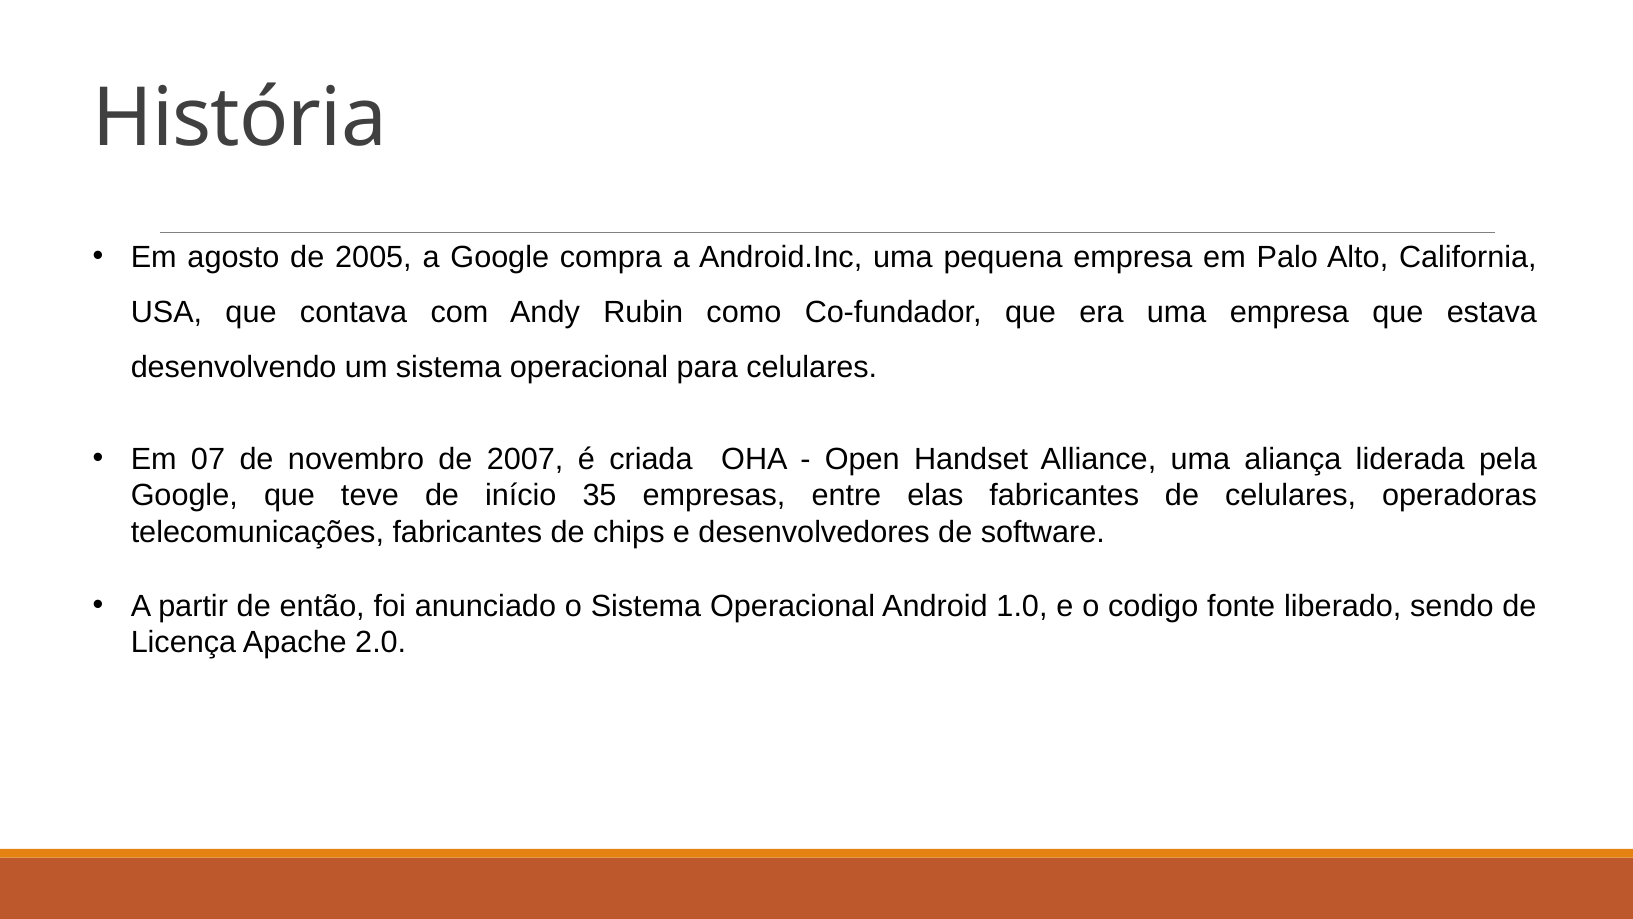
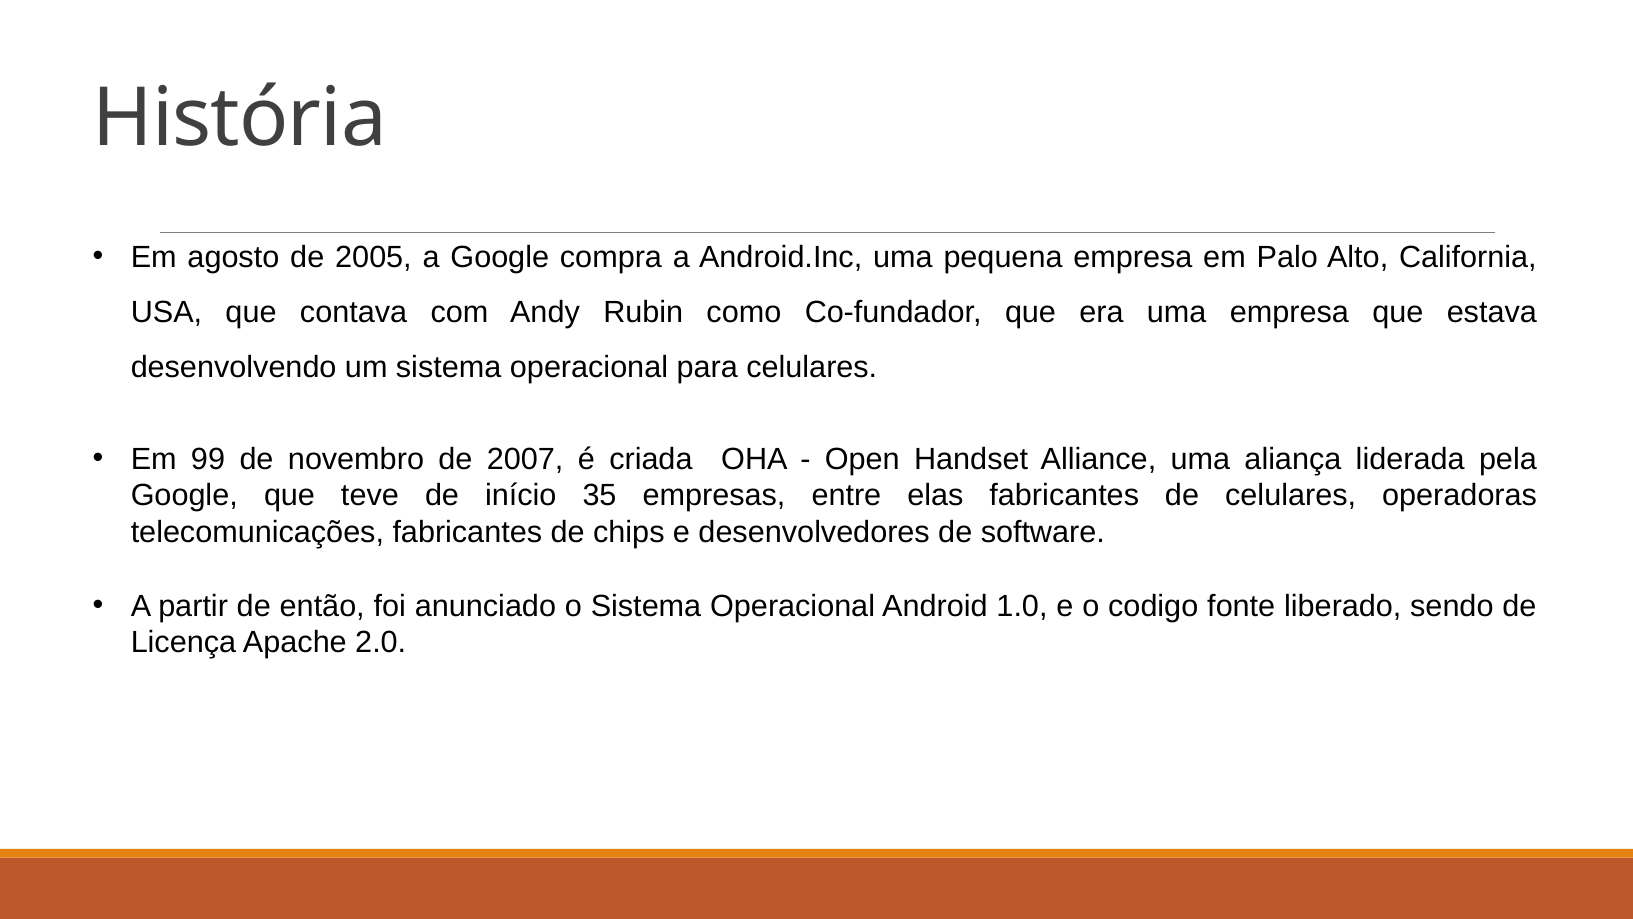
07: 07 -> 99 (208, 459)
